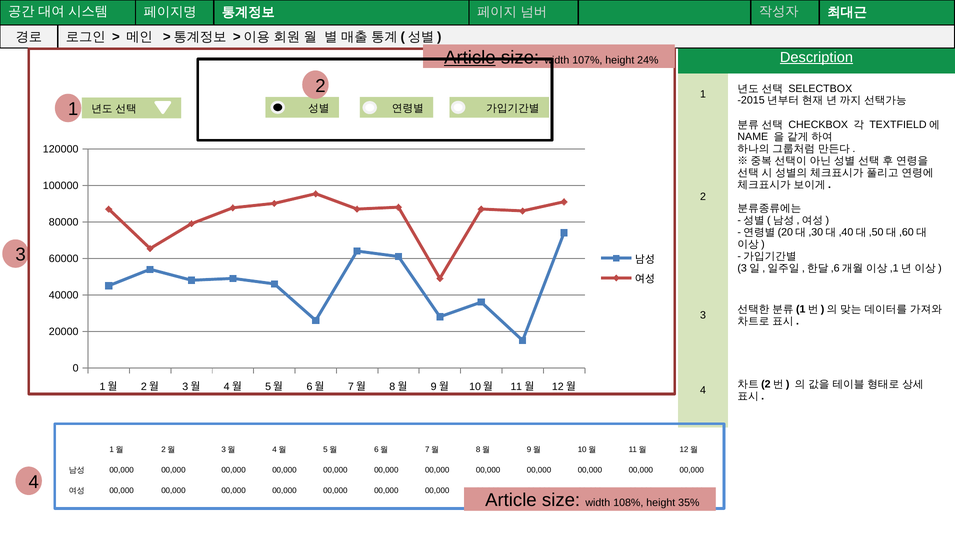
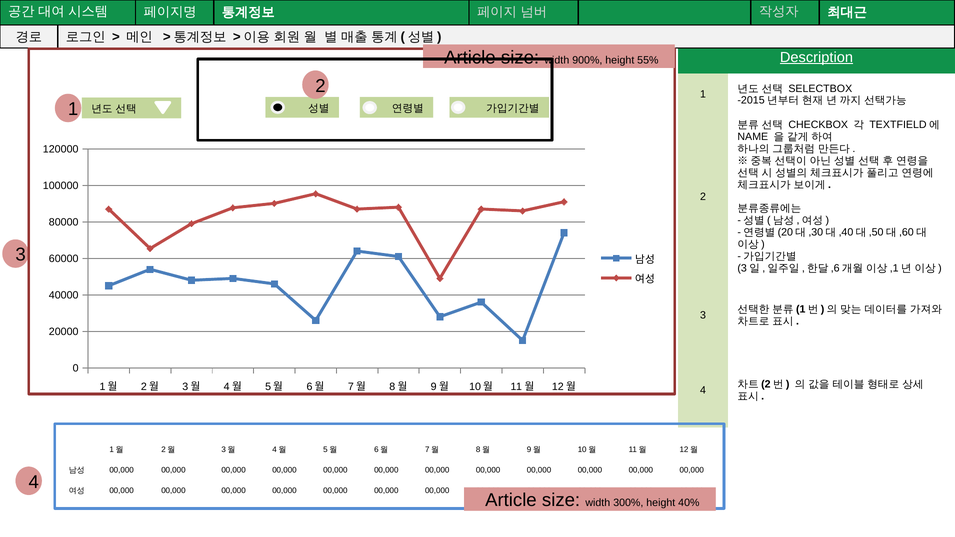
Article underline: present -> none (470, 58)
107%: 107% -> 900% (587, 60)
24%: 24% -> 55% (648, 60)
108%: 108% -> 300% (628, 503)
35%: 35% -> 40% (689, 503)
